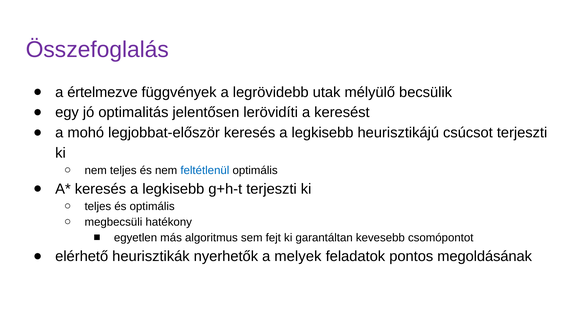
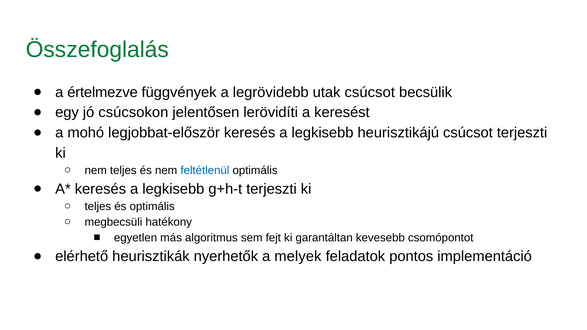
Összefoglalás colour: purple -> green (97, 50)
utak mélyülő: mélyülő -> csúcsot (370, 92)
optimalitás: optimalitás -> csúcsokon (133, 113)
megoldásának: megoldásának -> implementáció (485, 256)
